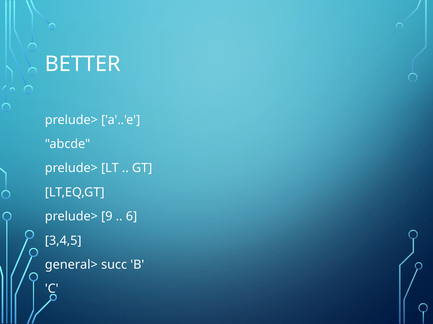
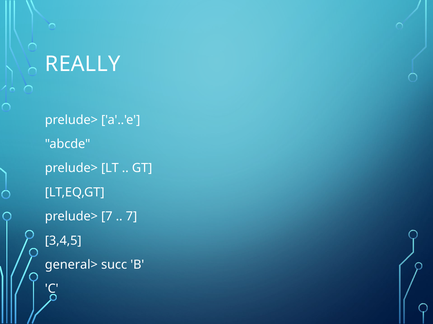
BETTER: BETTER -> REALLY (83, 64)
prelude> 9: 9 -> 7 (107, 217)
6: 6 -> 7 (131, 217)
